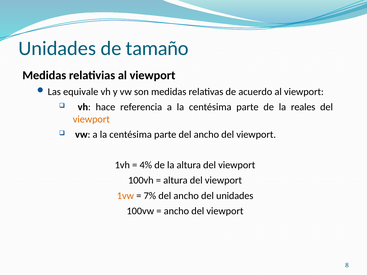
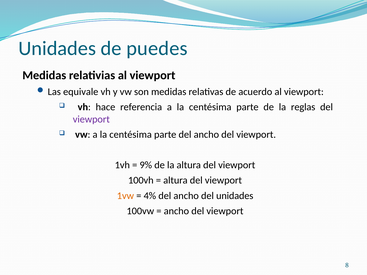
tamaño: tamaño -> puedes (157, 48)
reales: reales -> reglas (303, 107)
viewport colour: orange -> purple (91, 119)
4%: 4% -> 9% (146, 165)
7%: 7% -> 4% (150, 196)
